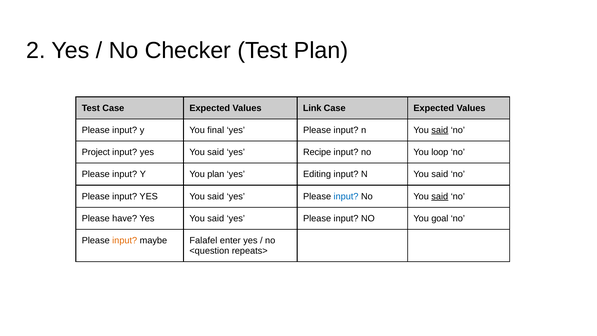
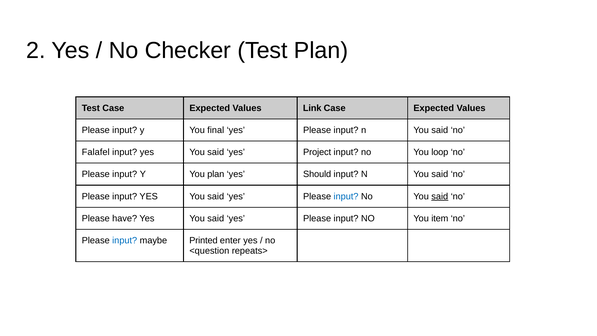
said underline: present -> none (440, 130)
Project: Project -> Falafel (96, 152)
Recipe: Recipe -> Project (317, 152)
Editing: Editing -> Should (317, 174)
goal: goal -> item (440, 218)
input colour: orange -> blue (125, 240)
Falafel: Falafel -> Printed (203, 240)
